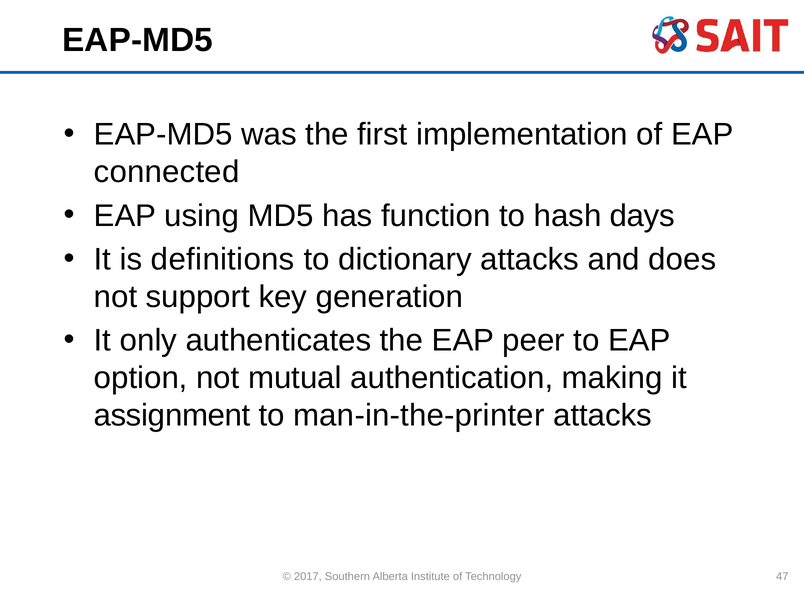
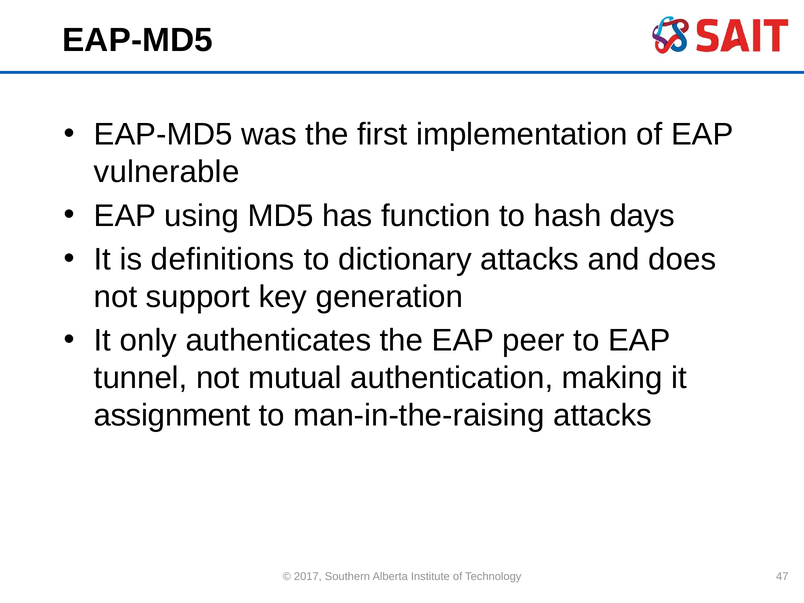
connected: connected -> vulnerable (167, 172)
option: option -> tunnel (141, 378)
man-in-the-printer: man-in-the-printer -> man-in-the-raising (419, 416)
